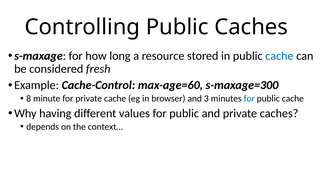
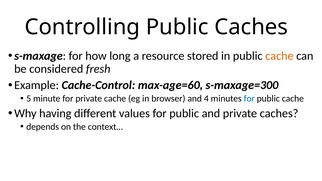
cache colour: blue -> orange (279, 56)
8: 8 -> 5 (29, 99)
3: 3 -> 4 (206, 99)
